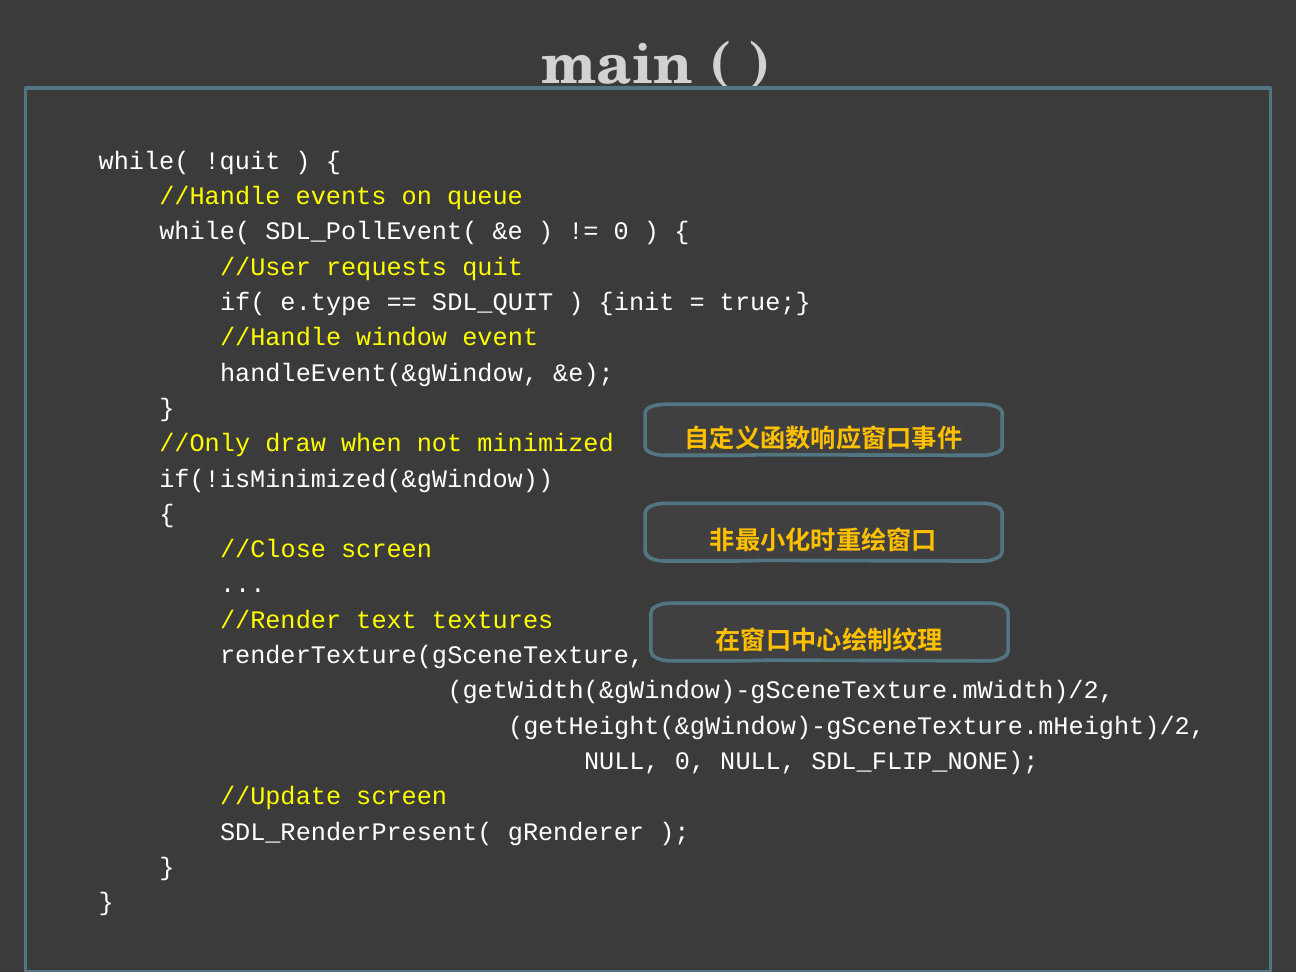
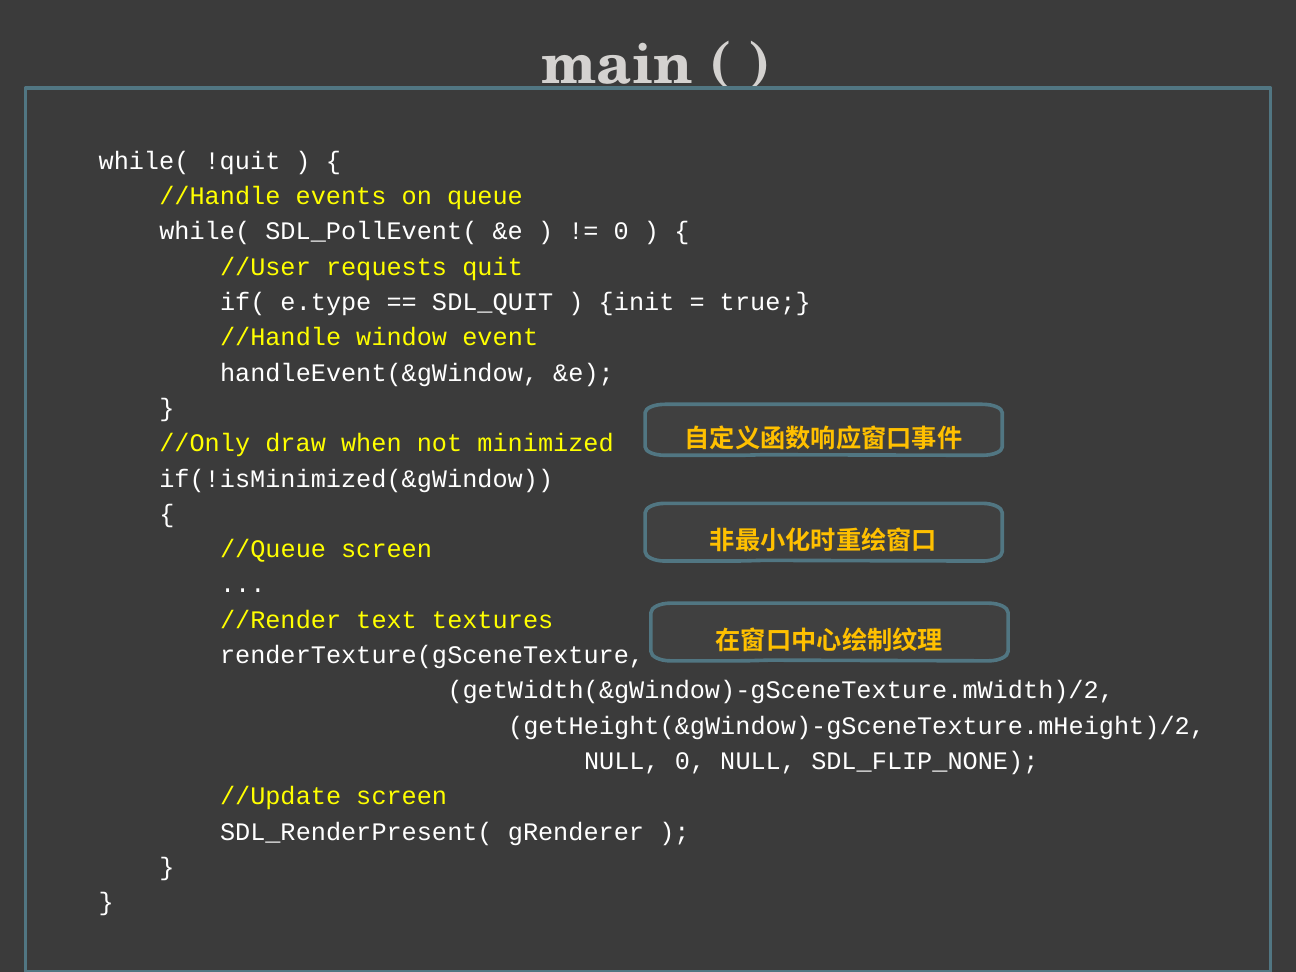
//Close: //Close -> //Queue (273, 549)
